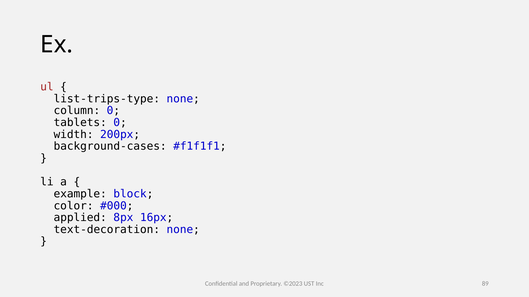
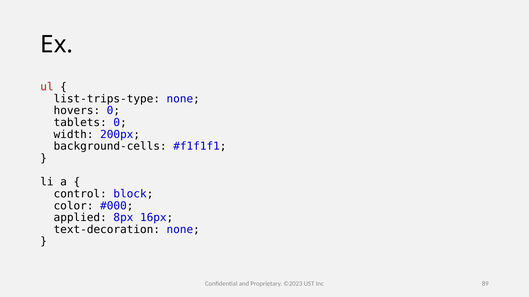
column: column -> hovers (77, 111)
background-cases: background-cases -> background-cells (110, 147)
example: example -> control (80, 194)
